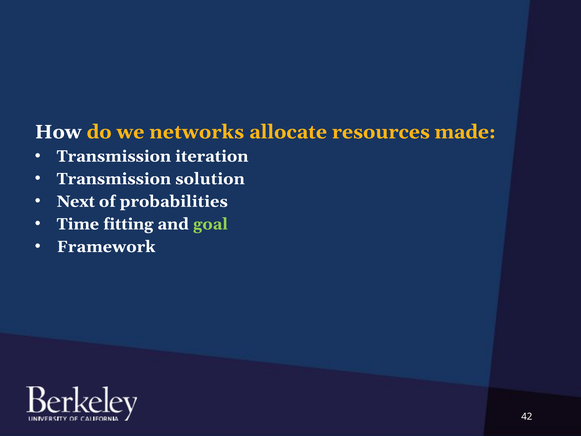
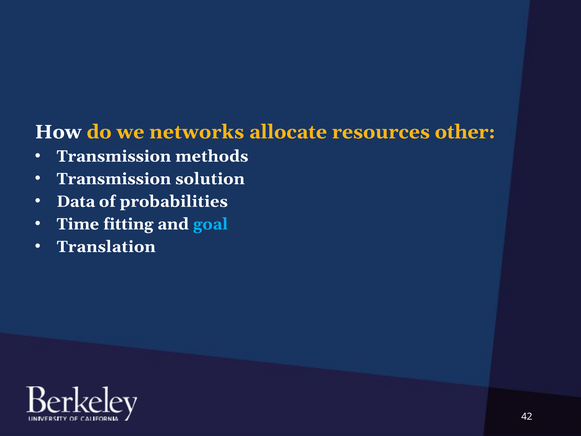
made: made -> other (465, 132)
iteration: iteration -> methods (212, 156)
Next: Next -> Data (76, 201)
goal colour: light green -> light blue (210, 224)
Framework: Framework -> Translation (106, 247)
